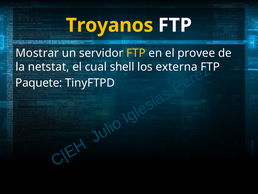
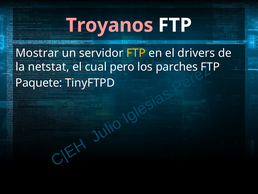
Troyanos colour: yellow -> pink (110, 25)
provee: provee -> drivers (196, 53)
shell: shell -> pero (122, 67)
externa: externa -> parches (177, 67)
